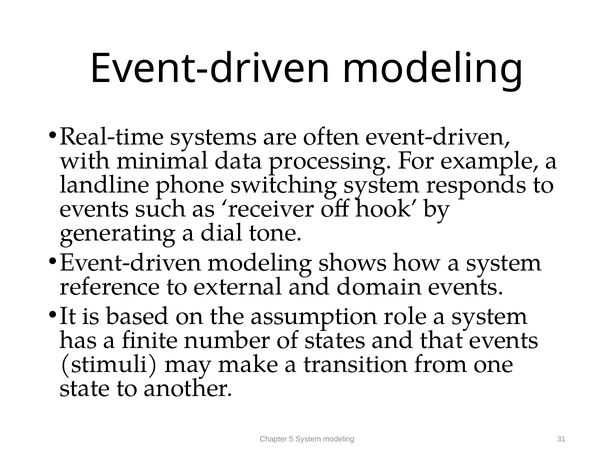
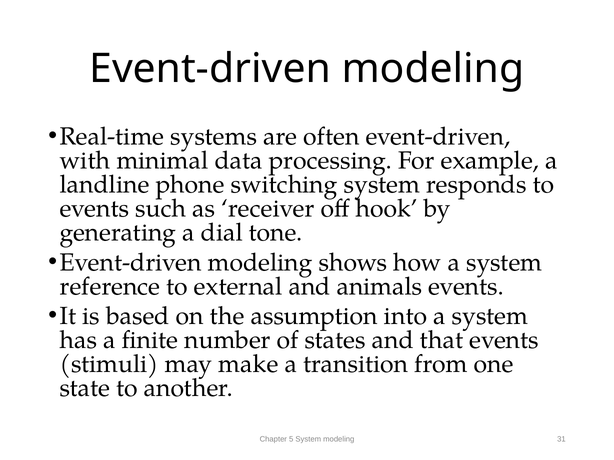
domain: domain -> animals (379, 287)
role: role -> into (406, 317)
